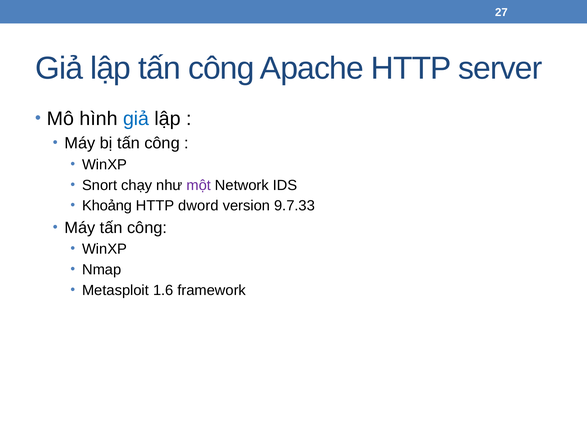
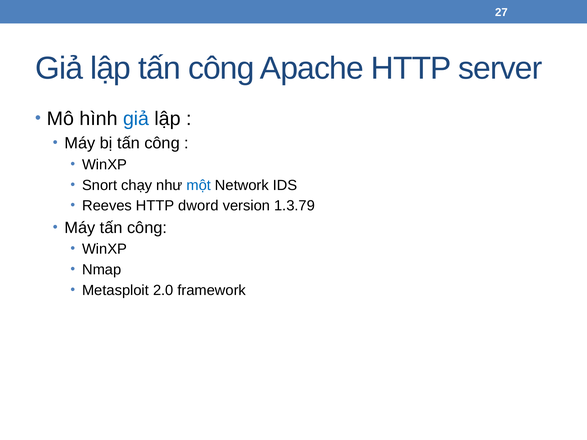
một colour: purple -> blue (199, 185)
Khoảng: Khoảng -> Reeves (107, 206)
9.7.33: 9.7.33 -> 1.3.79 (295, 206)
1.6: 1.6 -> 2.0 (163, 290)
